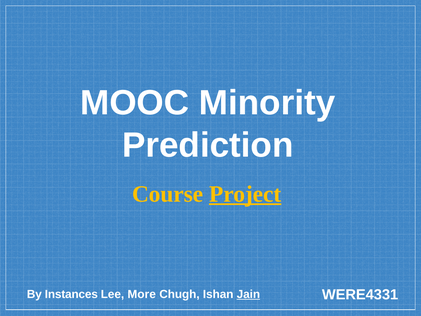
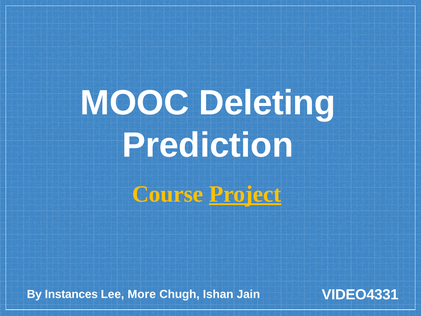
Minority: Minority -> Deleting (267, 103)
WERE4331: WERE4331 -> VIDEO4331 (360, 294)
Jain underline: present -> none (248, 294)
